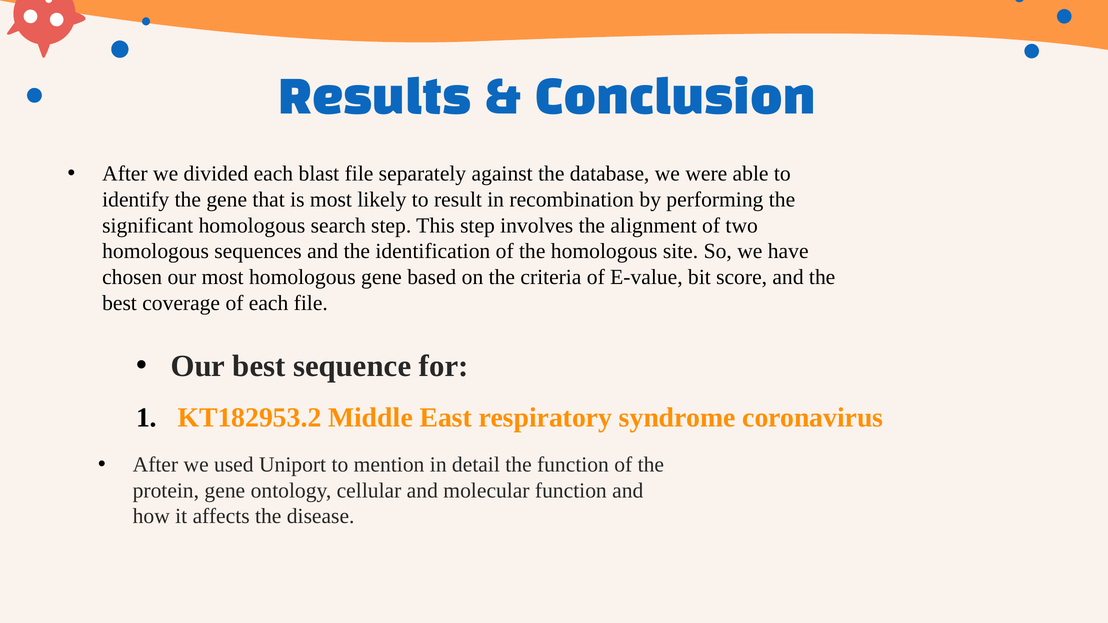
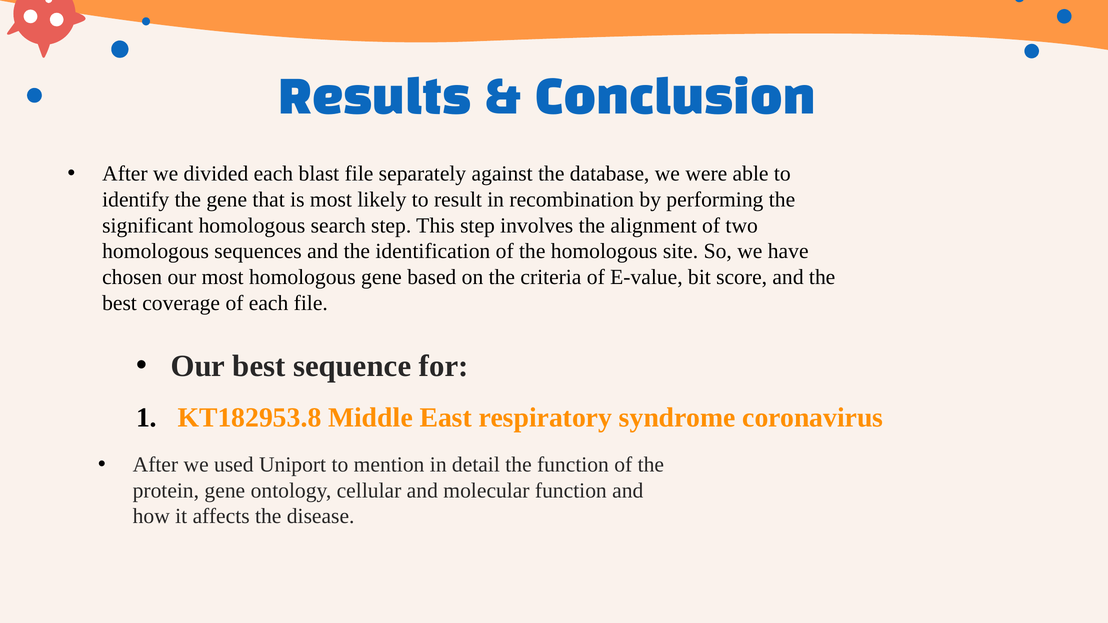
KT182953.2: KT182953.2 -> KT182953.8 (250, 418)
